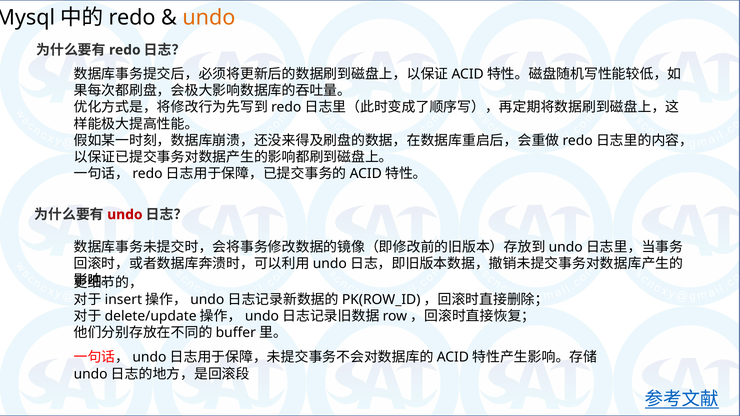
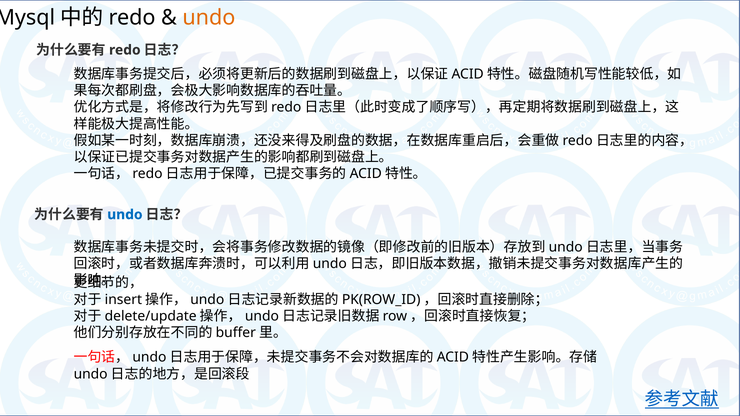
undo colour: red -> blue (125, 215)
